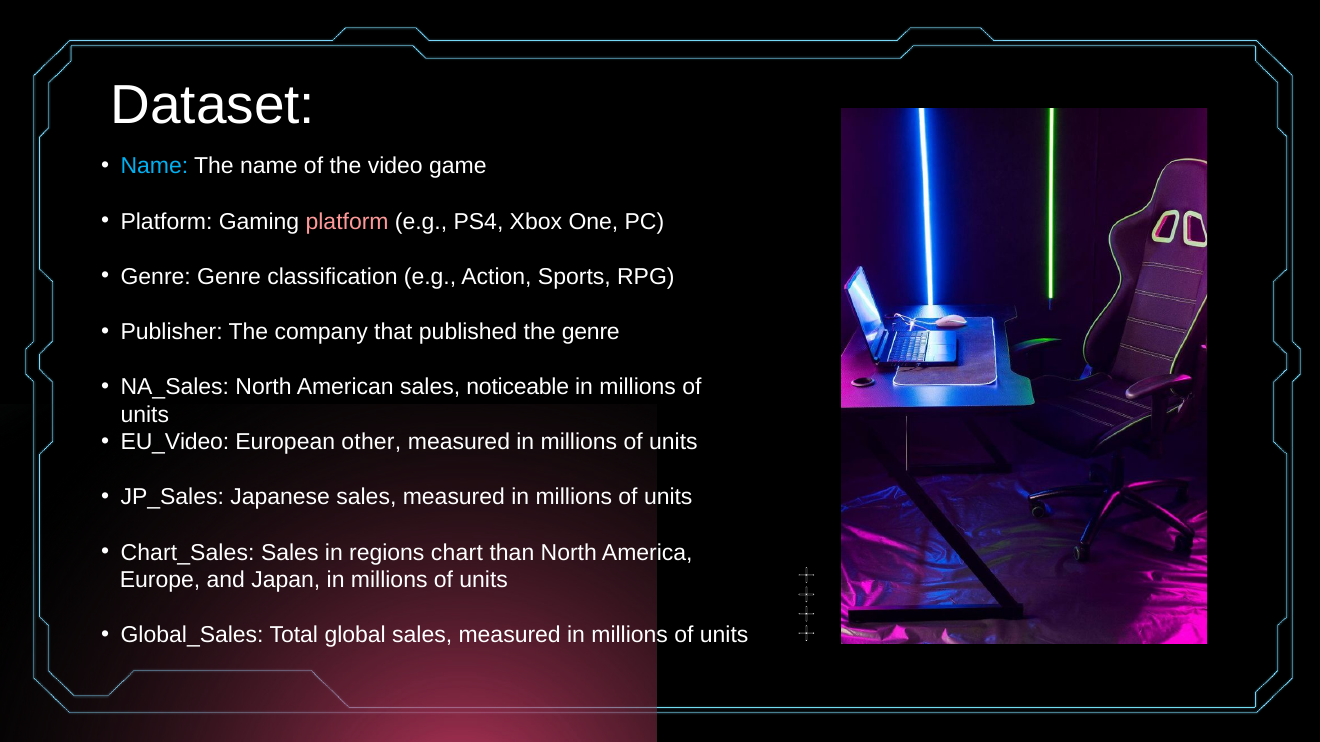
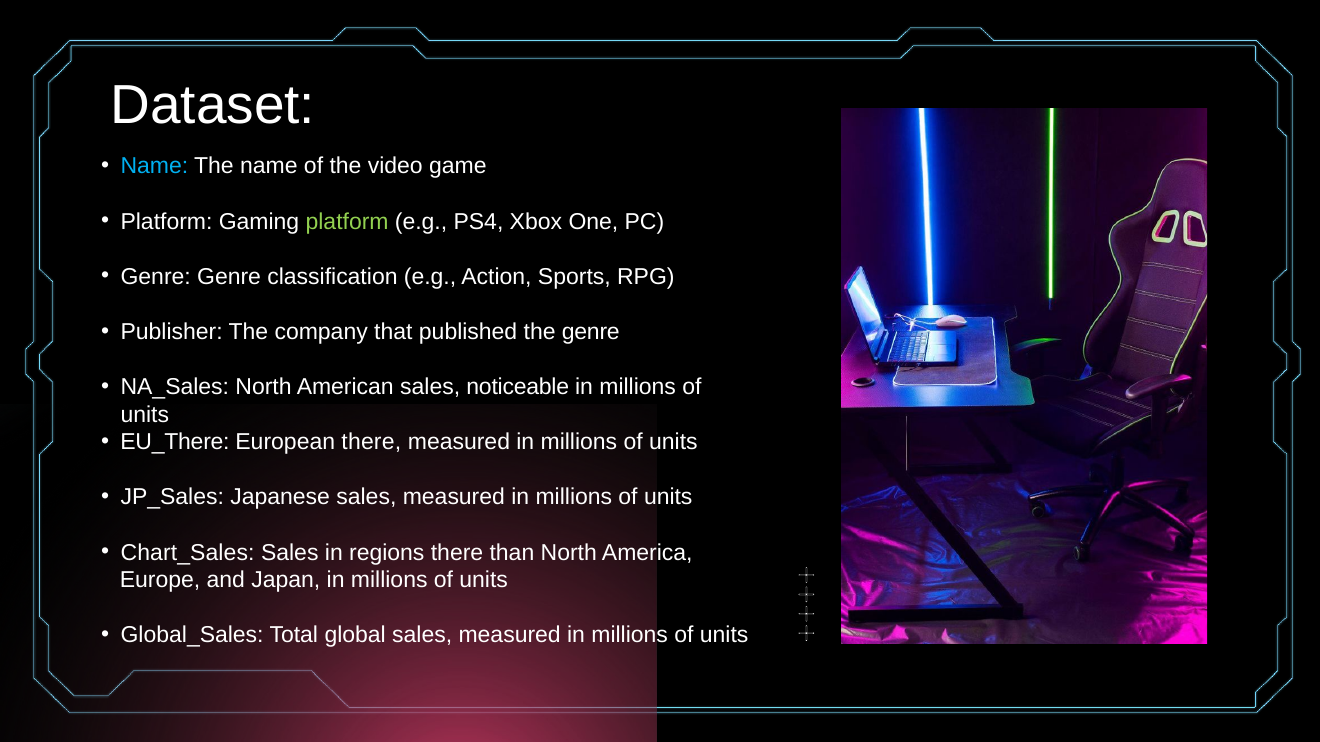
platform colour: pink -> light green (347, 222)
EU_Video: EU_Video -> EU_There (175, 442)
European other: other -> there (371, 442)
regions chart: chart -> there (457, 553)
